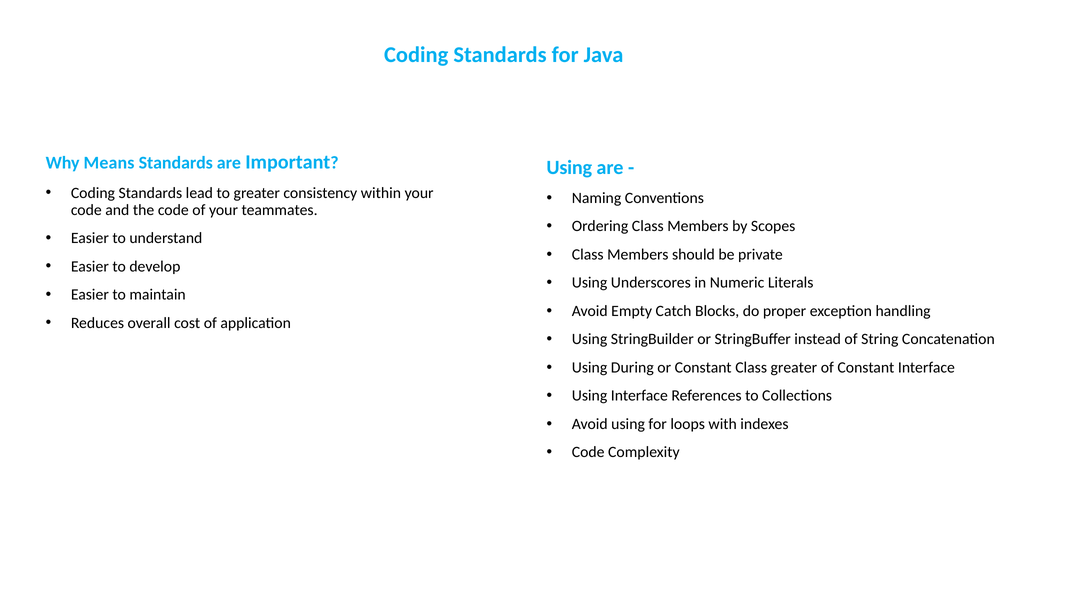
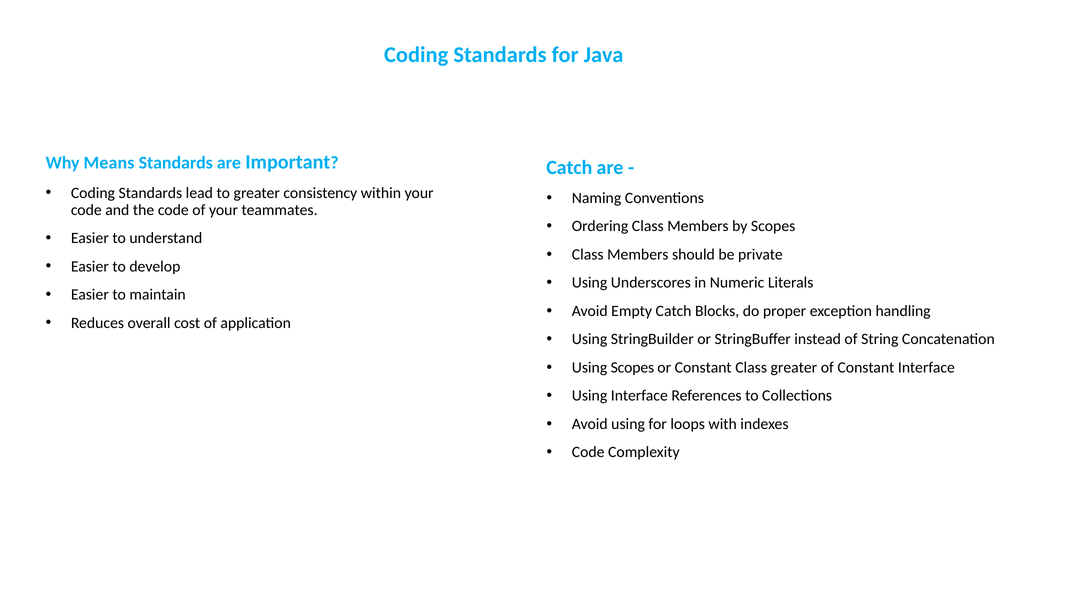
Using: Using -> Catch (569, 167)
Using During: During -> Scopes (632, 367)
